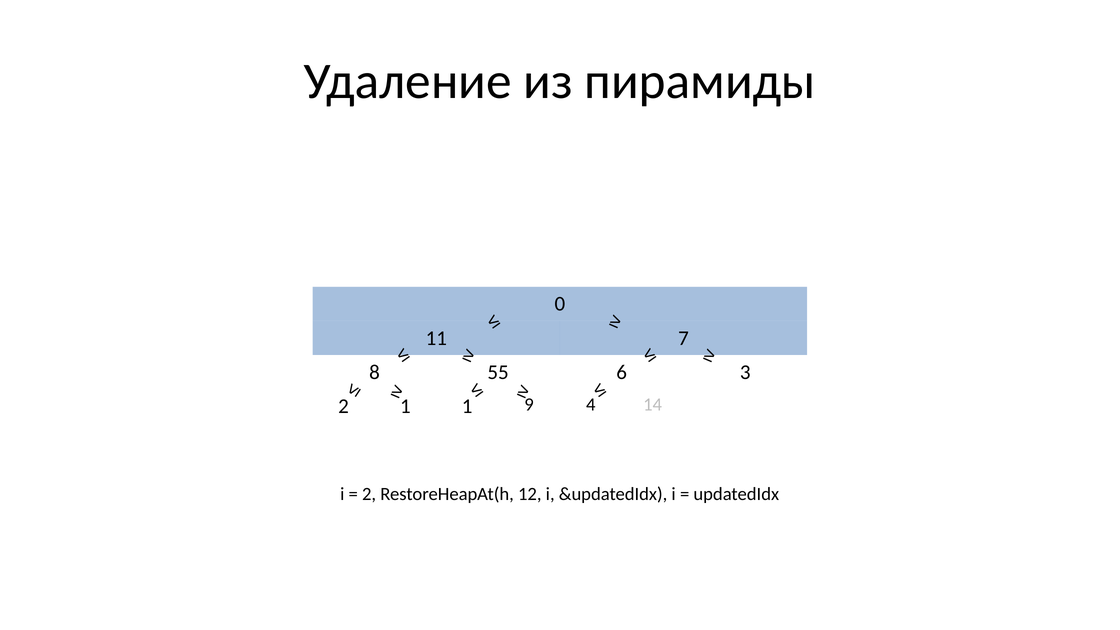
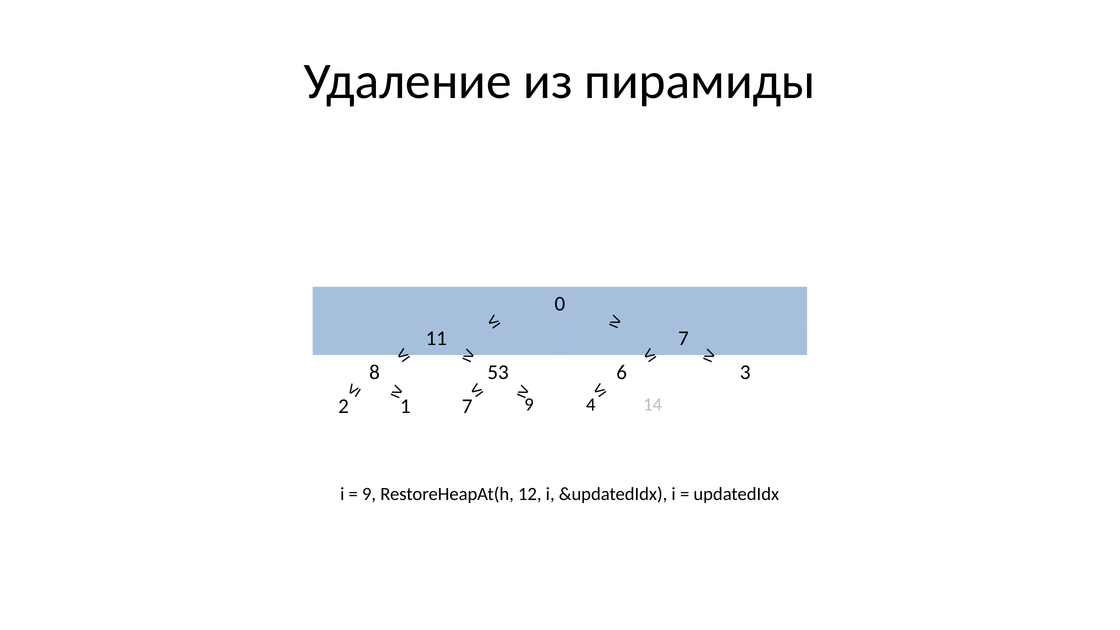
55: 55 -> 53 (498, 372)
1 1: 1 -> 7 (467, 406)
2: 2 -> 9 (369, 494)
